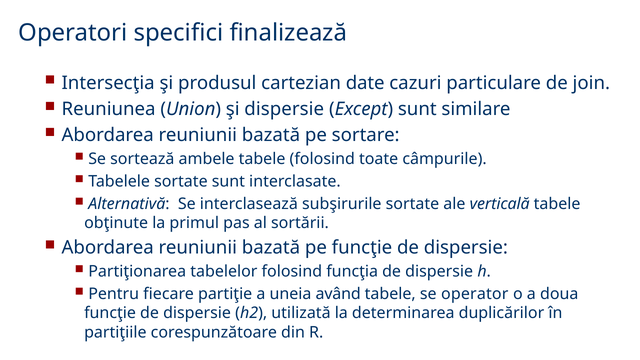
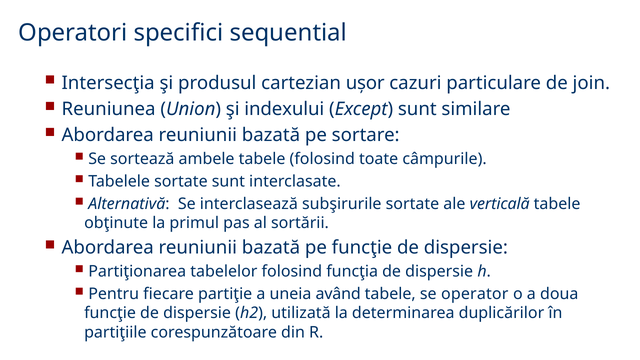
finalizează: finalizează -> sequential (288, 33)
date: date -> ușor (365, 83)
şi dispersie: dispersie -> indexului (284, 109)
